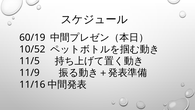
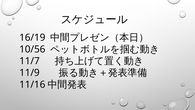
60/19: 60/19 -> 16/19 (32, 37)
10/52: 10/52 -> 10/56 (32, 49)
11/5: 11/5 -> 11/7 (30, 61)
